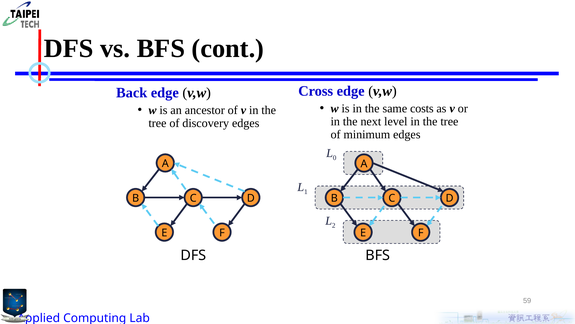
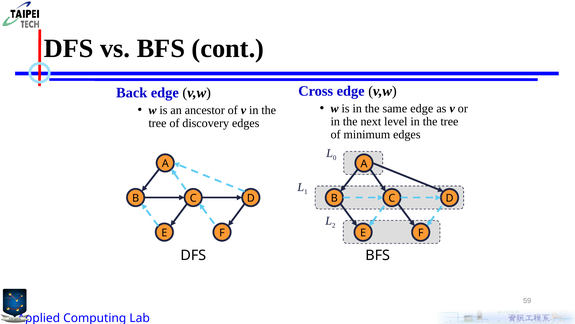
same costs: costs -> edge (422, 108)
